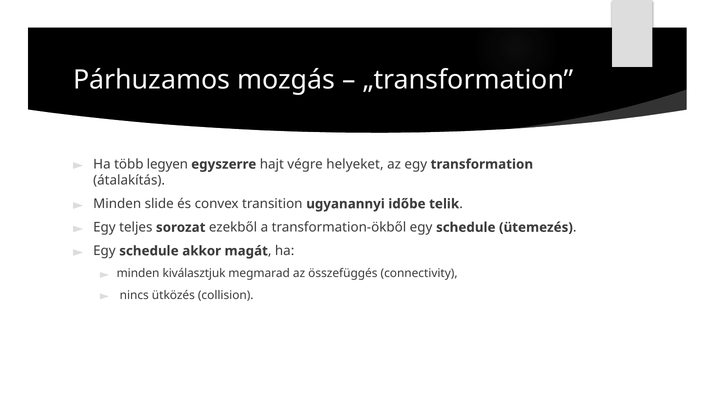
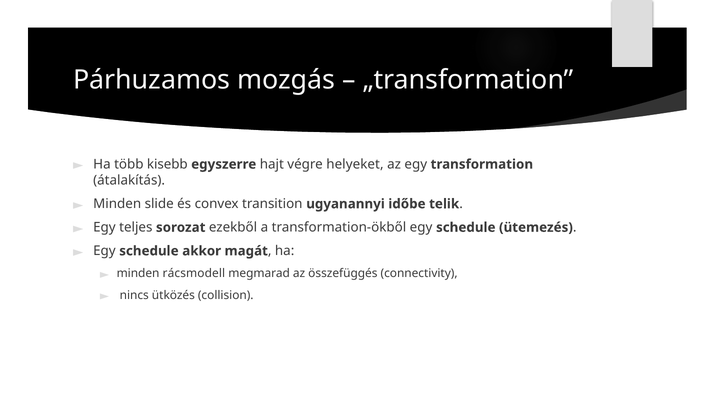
legyen: legyen -> kisebb (167, 164)
kiválasztjuk: kiválasztjuk -> rácsmodell (194, 274)
